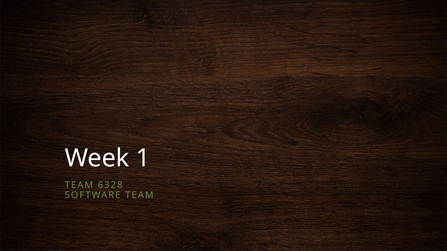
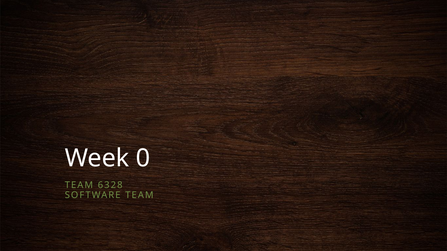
1: 1 -> 0 (143, 158)
